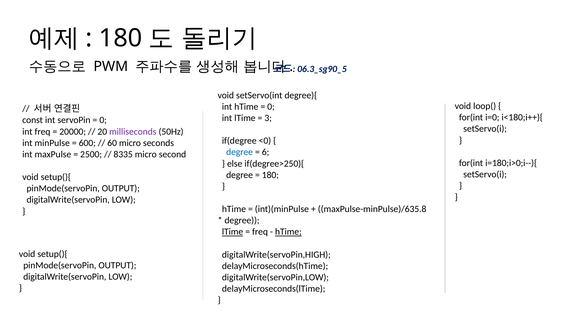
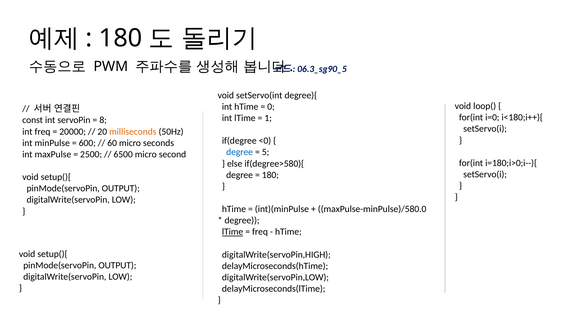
3: 3 -> 1 (268, 118)
0: 0 -> 8 (103, 120)
milliseconds colour: purple -> orange (133, 132)
6: 6 -> 5 (266, 152)
8335: 8335 -> 6500 (123, 154)
if(degree>250){: if(degree>250){ -> if(degree>580){ (274, 164)
maxPulse-minPulse)/635.8: maxPulse-minPulse)/635.8 -> maxPulse-minPulse)/580.0 (372, 209)
hTime underline: present -> none (288, 232)
